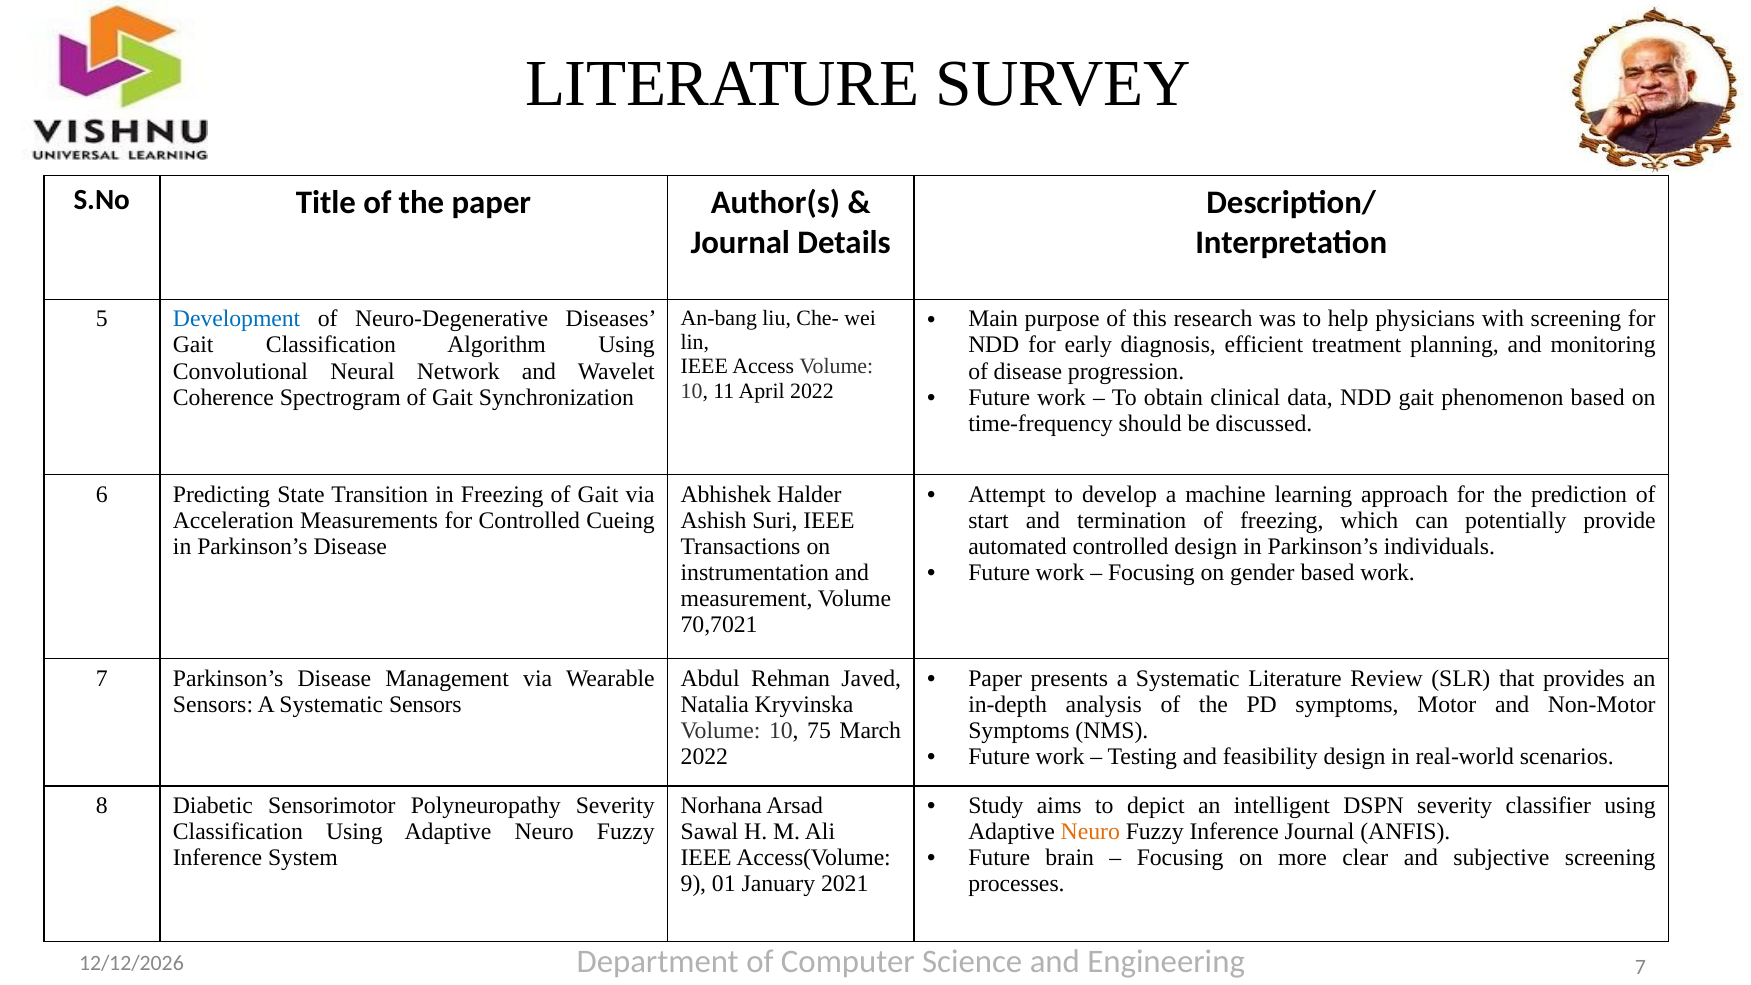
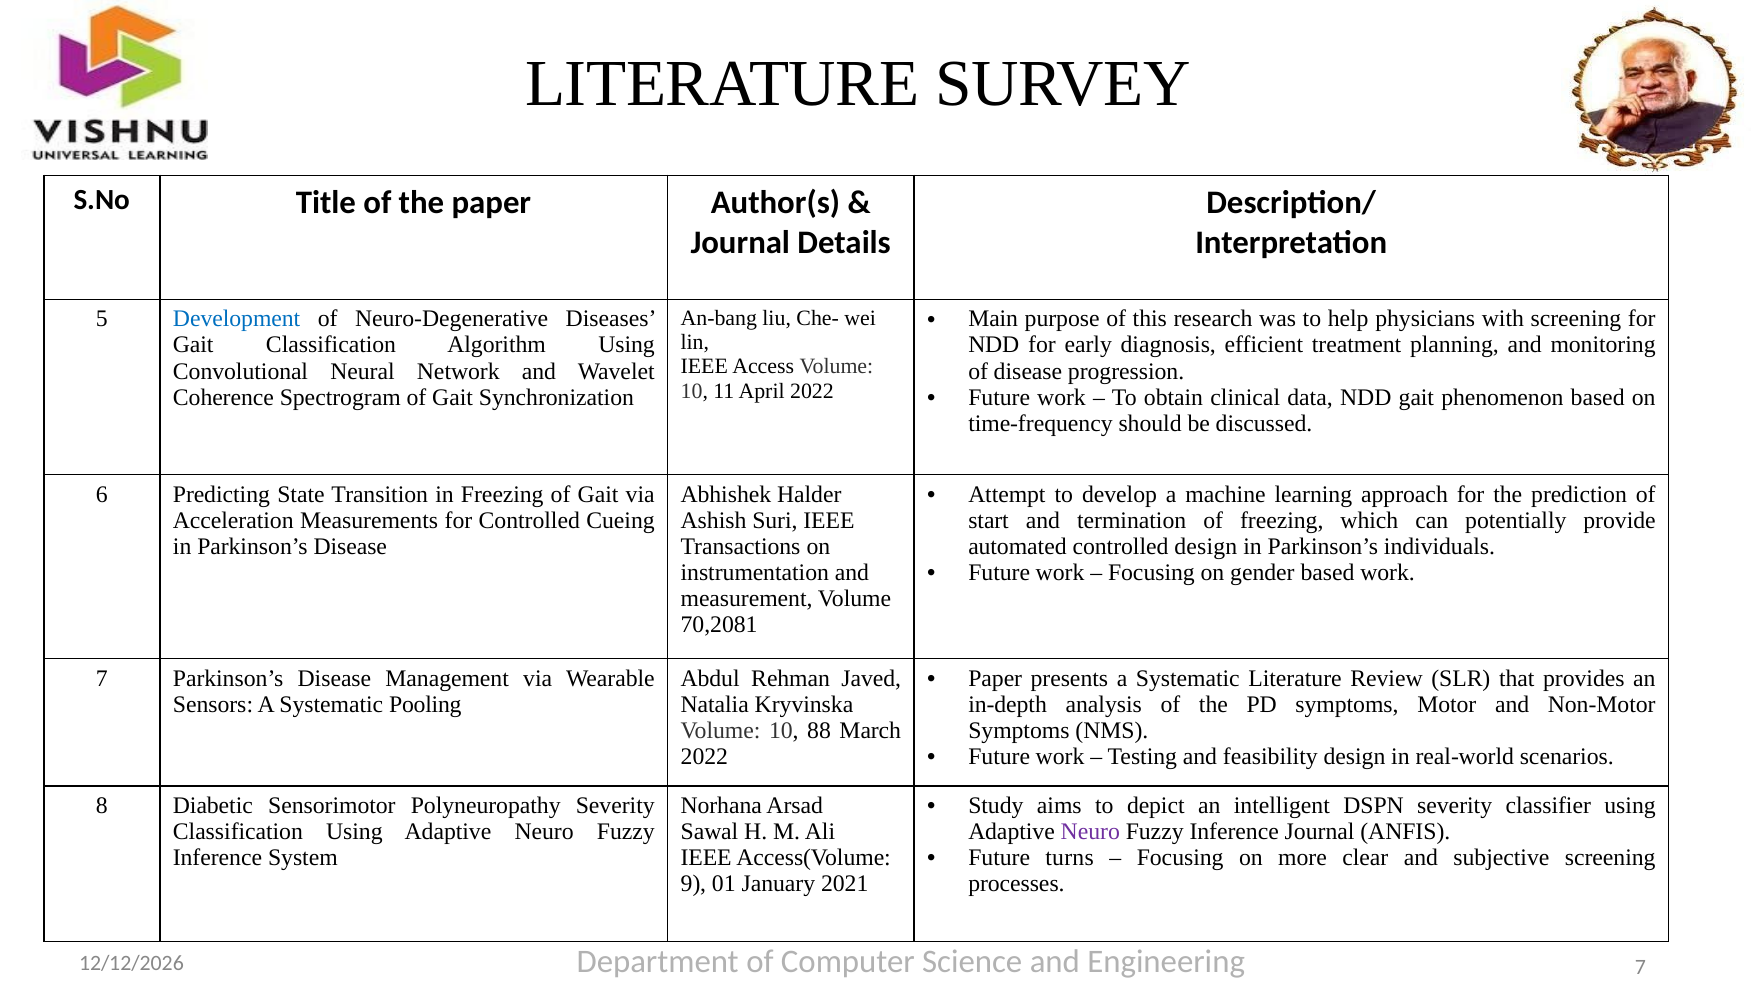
70,7021: 70,7021 -> 70,2081 (719, 625)
Systematic Sensors: Sensors -> Pooling (425, 704)
75: 75 -> 88 (819, 730)
Neuro colour: orange -> purple (1090, 832)
brain: brain -> turns (1070, 858)
